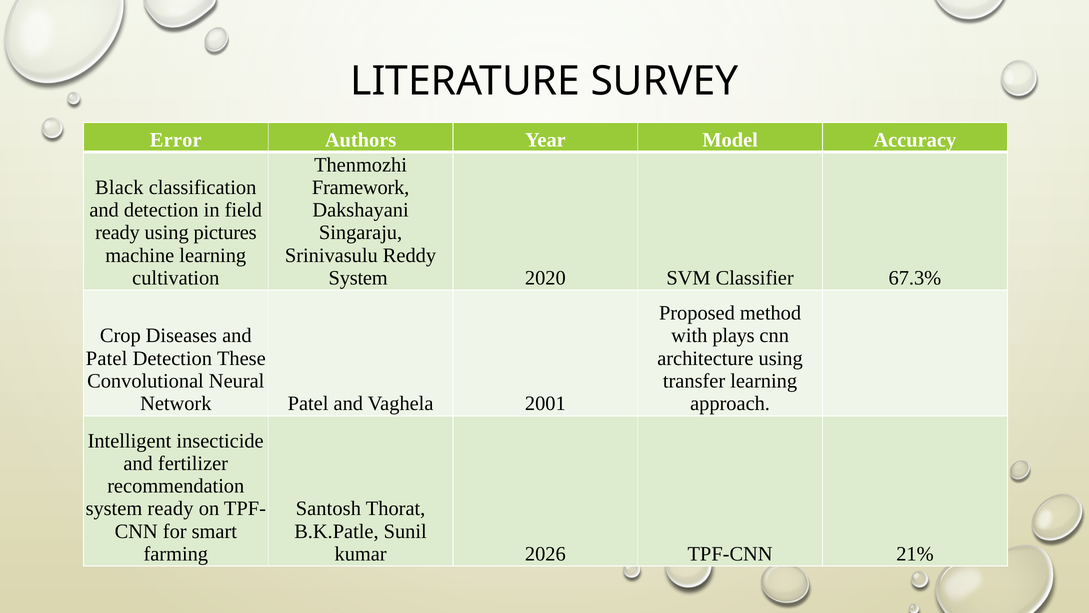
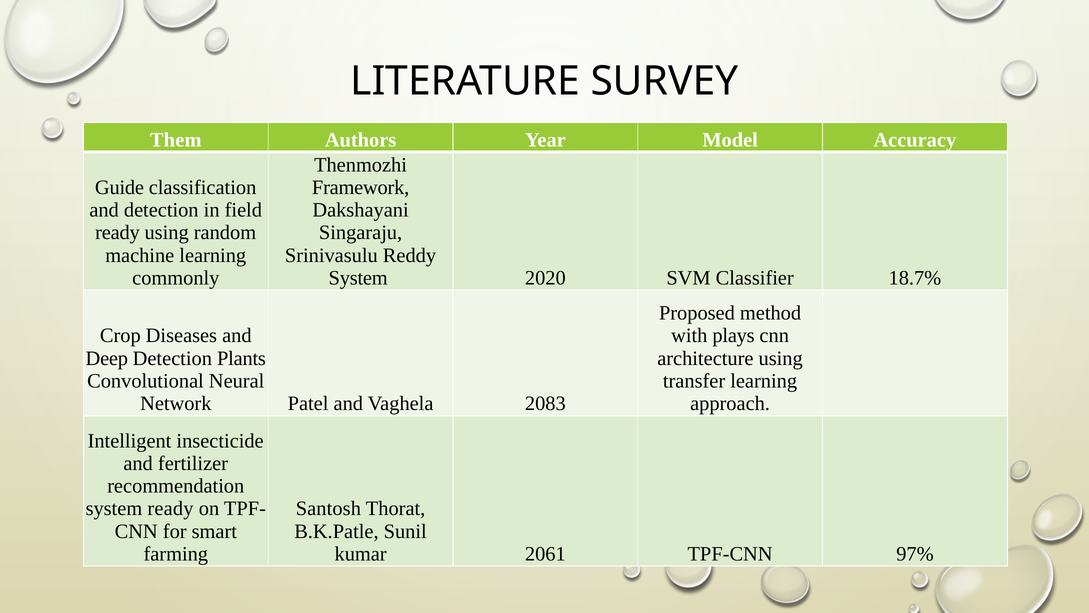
Error: Error -> Them (176, 140)
Black: Black -> Guide (119, 187)
pictures: pictures -> random (225, 232)
cultivation: cultivation -> commonly (176, 278)
67.3%: 67.3% -> 18.7% (915, 278)
Patel: Patel -> Deep (107, 358)
These: These -> Plants (241, 358)
2001: 2001 -> 2083 (545, 403)
2026: 2026 -> 2061 (545, 554)
21%: 21% -> 97% (915, 554)
